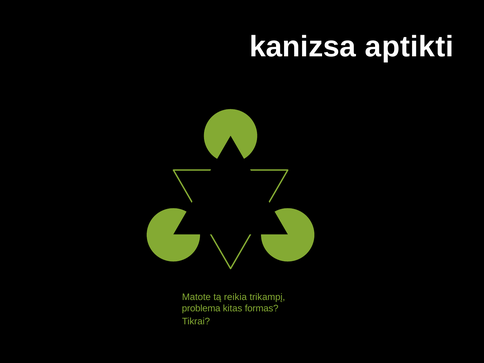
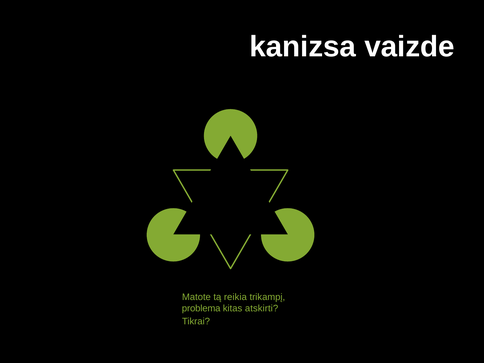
aptikti: aptikti -> vaizde (409, 47)
formas: formas -> atskirti (262, 308)
